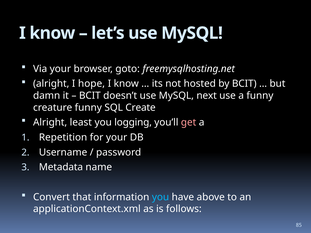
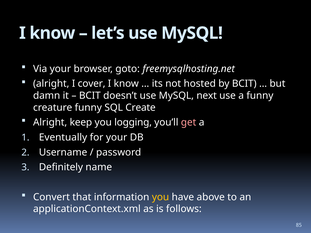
hope: hope -> cover (92, 84)
least: least -> keep (81, 123)
Repetition: Repetition -> Eventually (63, 137)
Metadata: Metadata -> Definitely (61, 167)
you colour: light blue -> yellow (160, 197)
